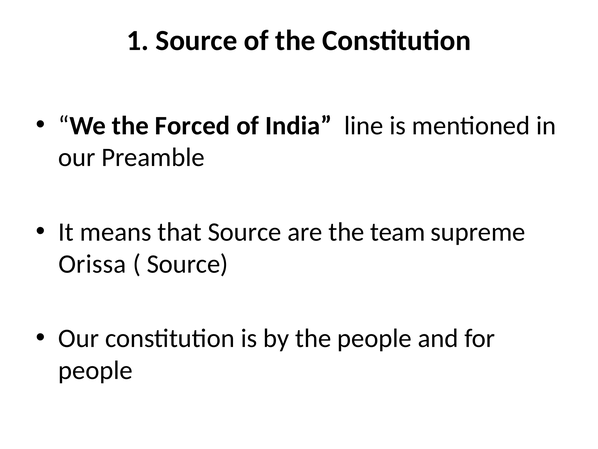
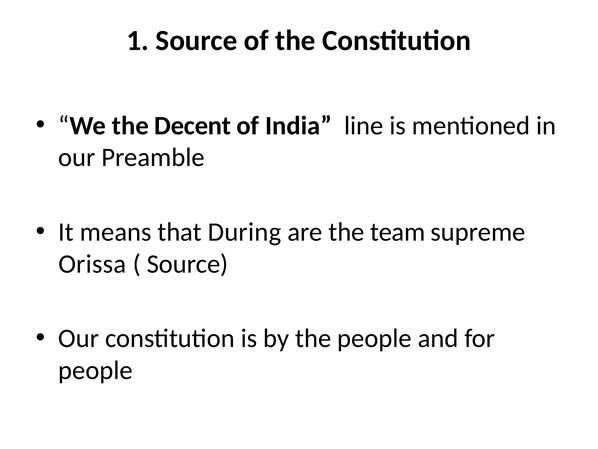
Forced: Forced -> Decent (193, 125)
that Source: Source -> During (244, 232)
